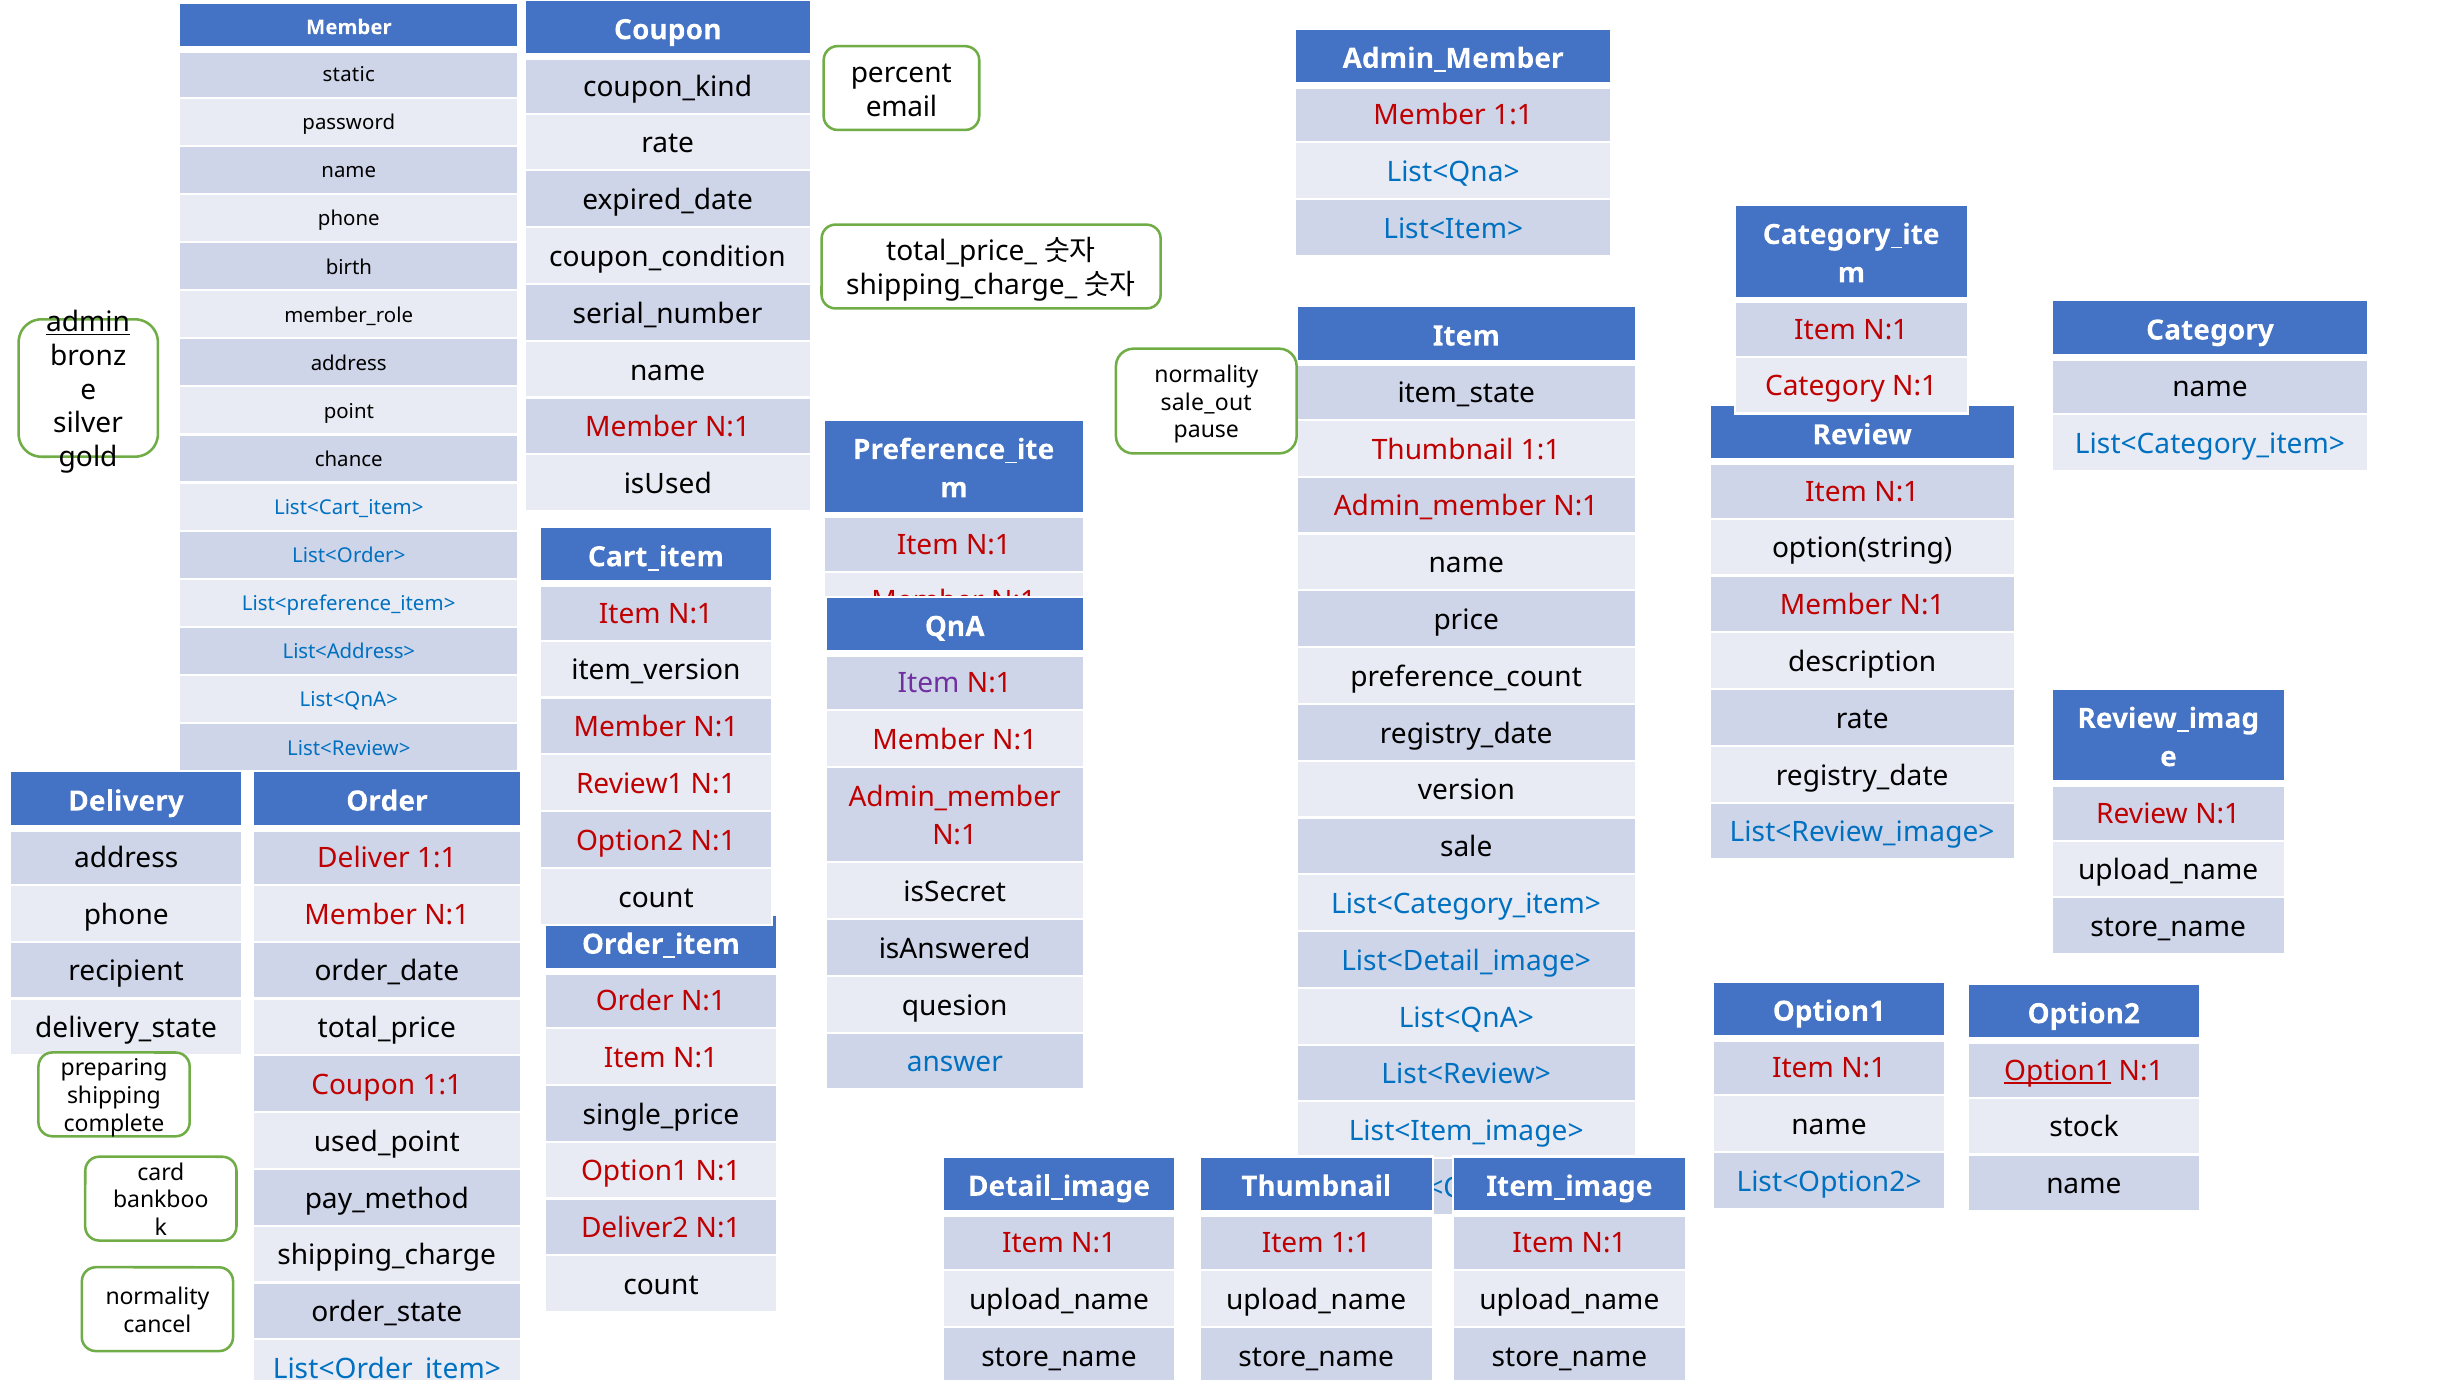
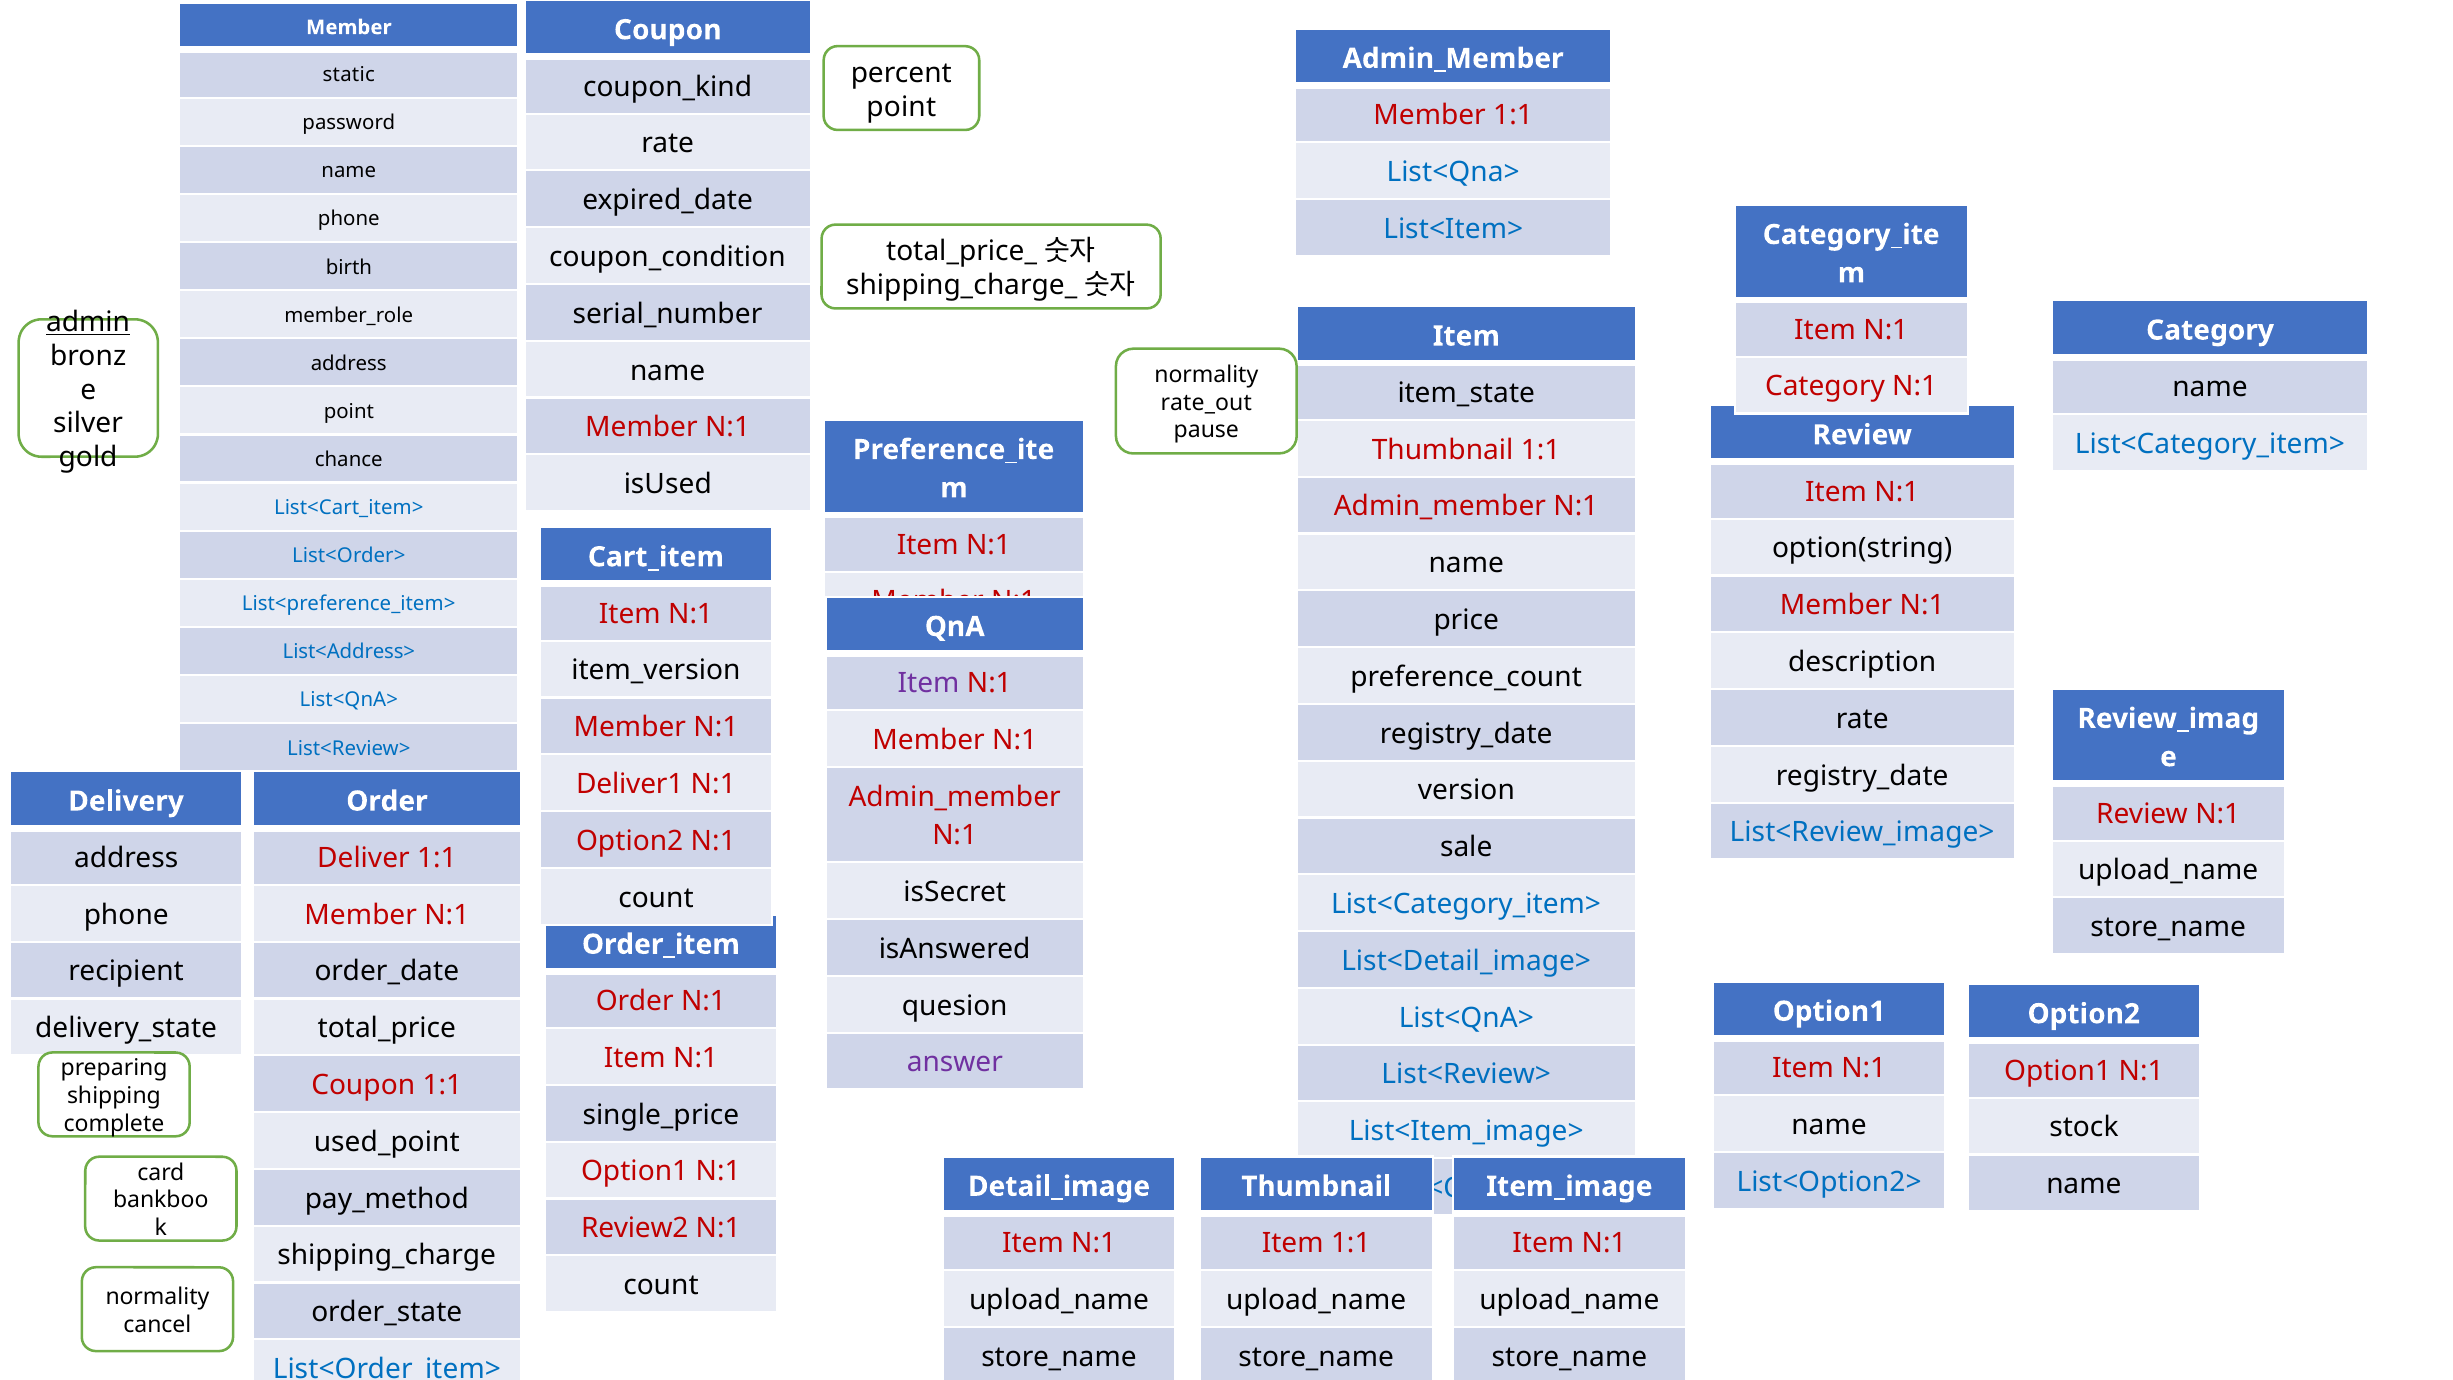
email: email -> point (901, 107)
sale_out: sale_out -> rate_out (1206, 403)
Review1: Review1 -> Deliver1 (630, 784)
answer colour: blue -> purple (955, 1062)
Option1 underline: present -> none (2058, 1071)
Deliver2: Deliver2 -> Review2 (635, 1228)
